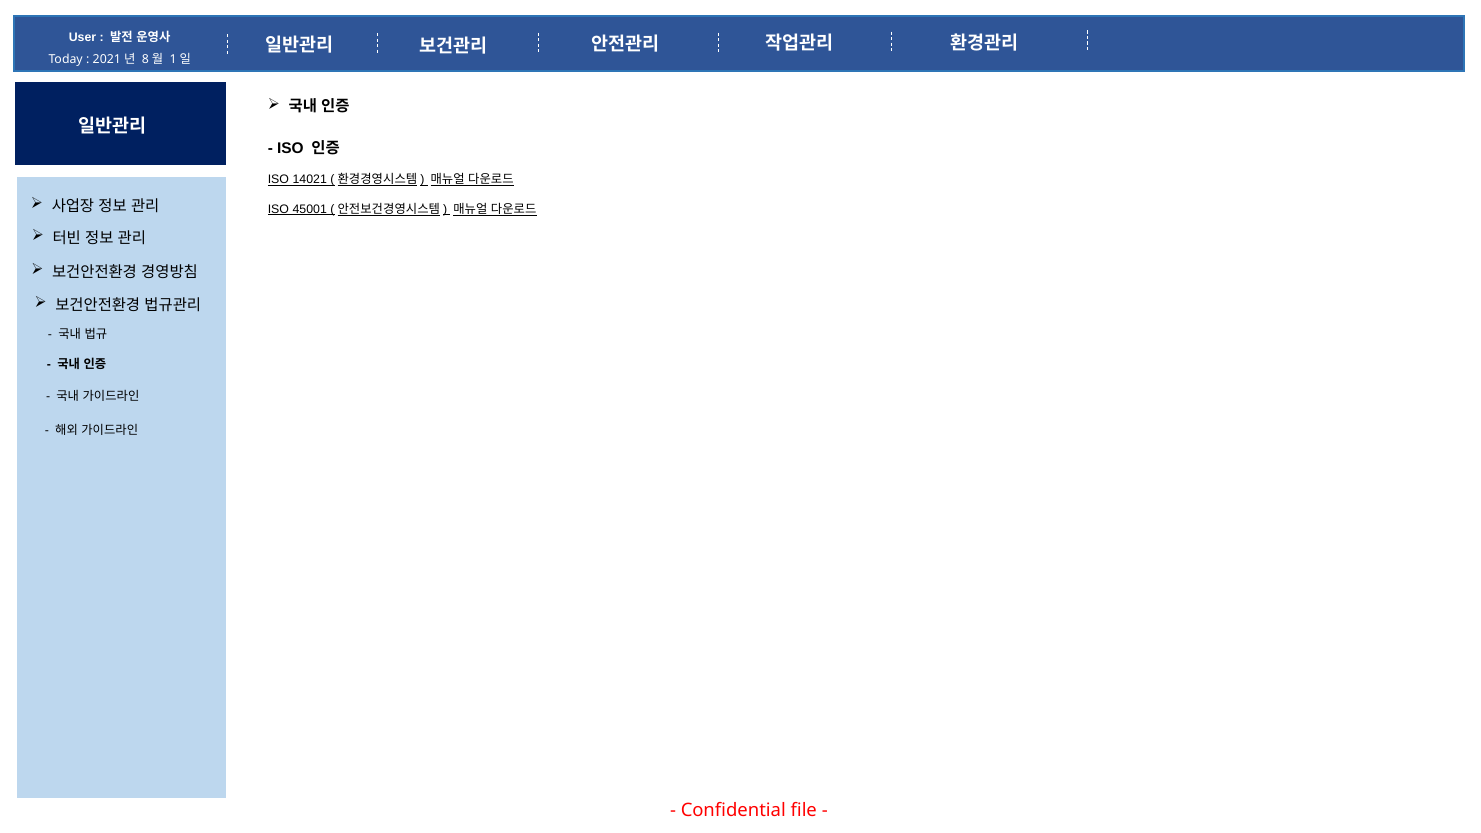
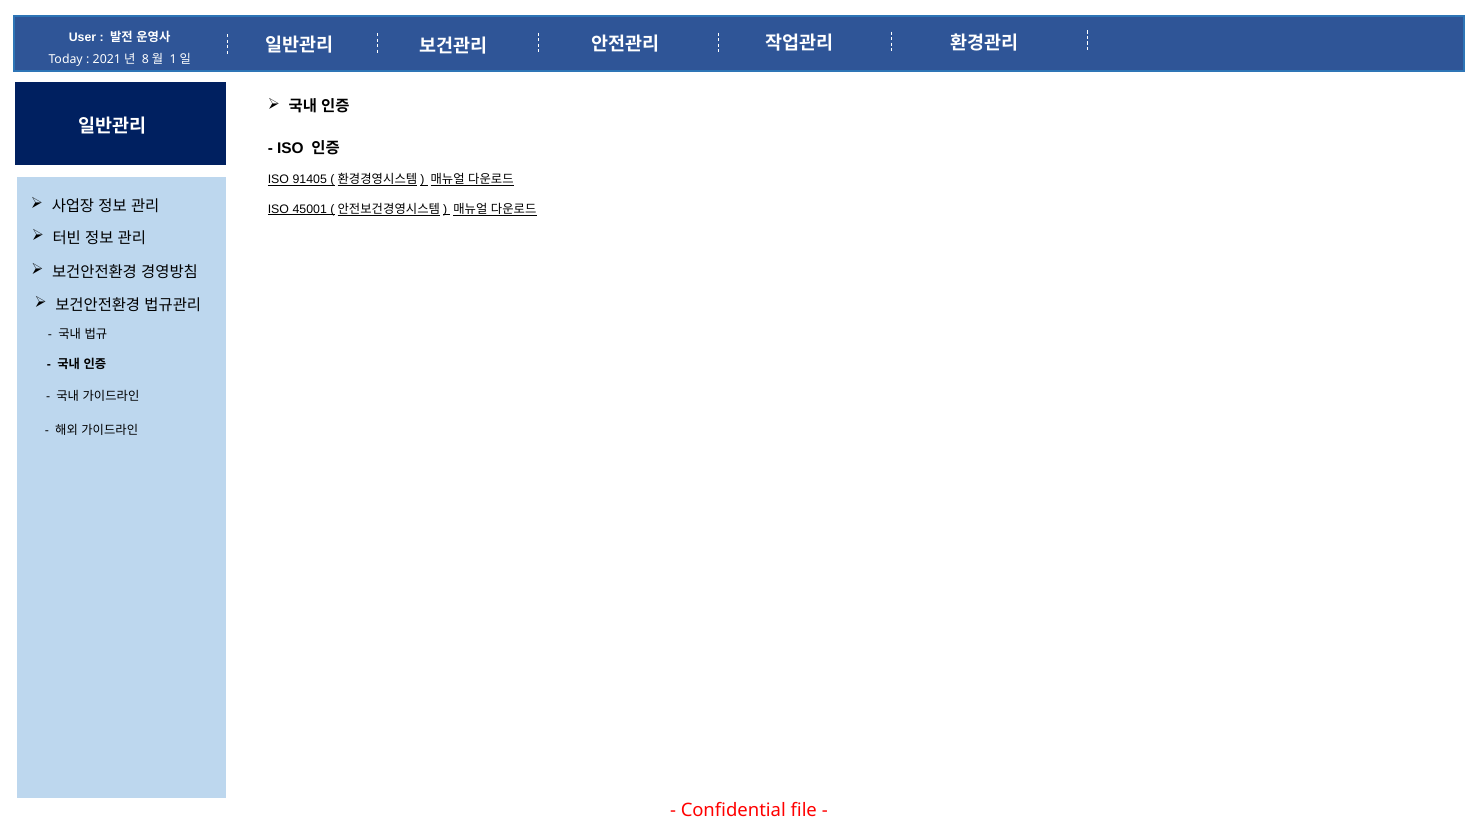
14021: 14021 -> 91405 (310, 179)
